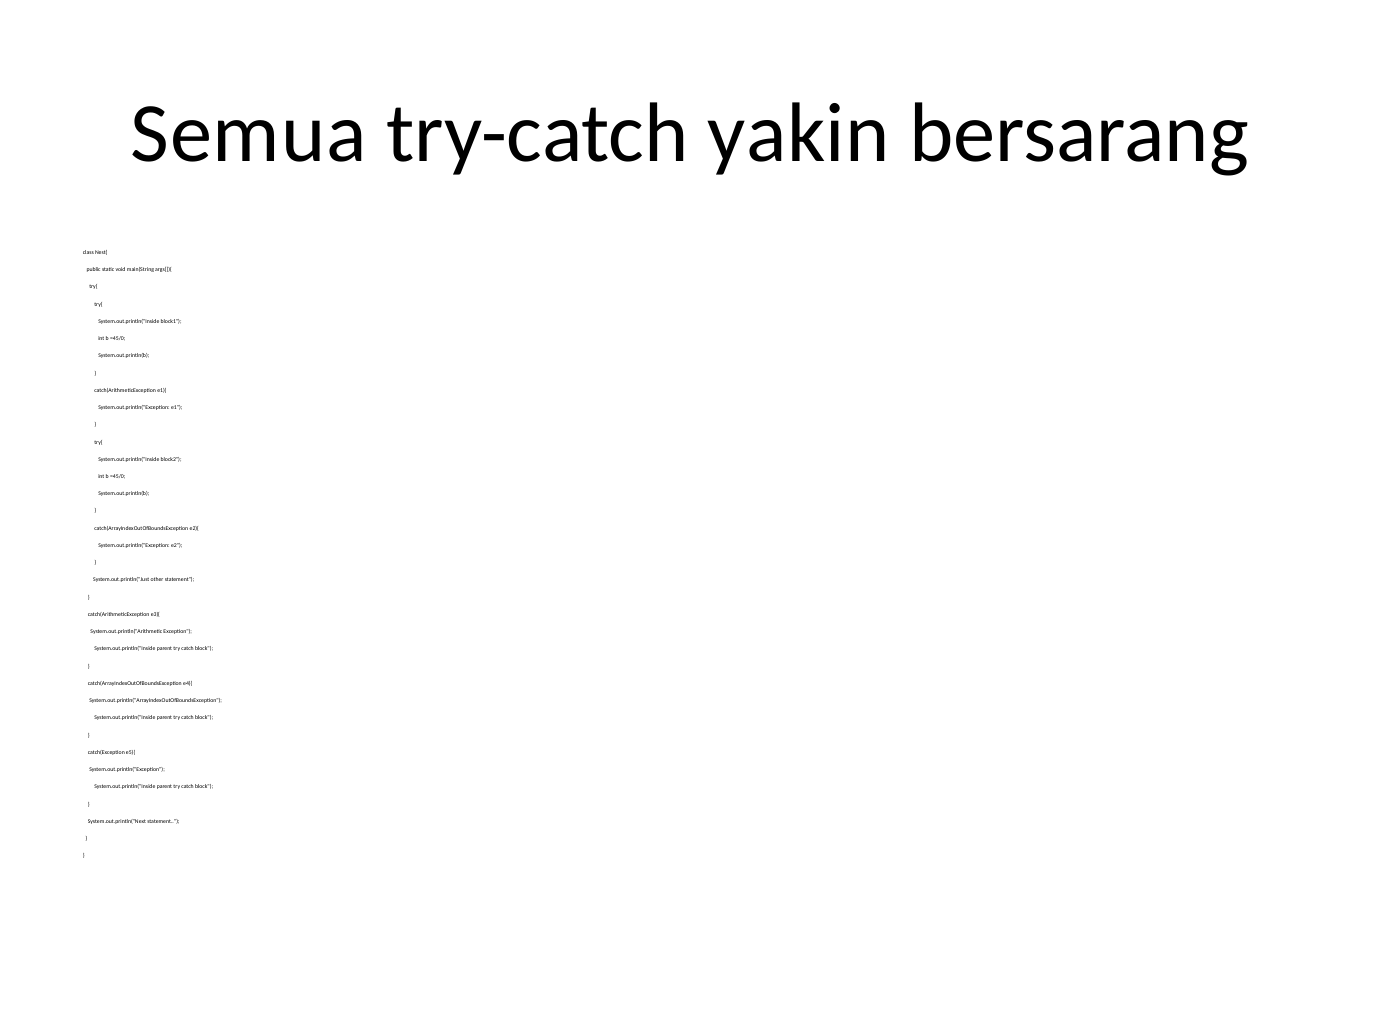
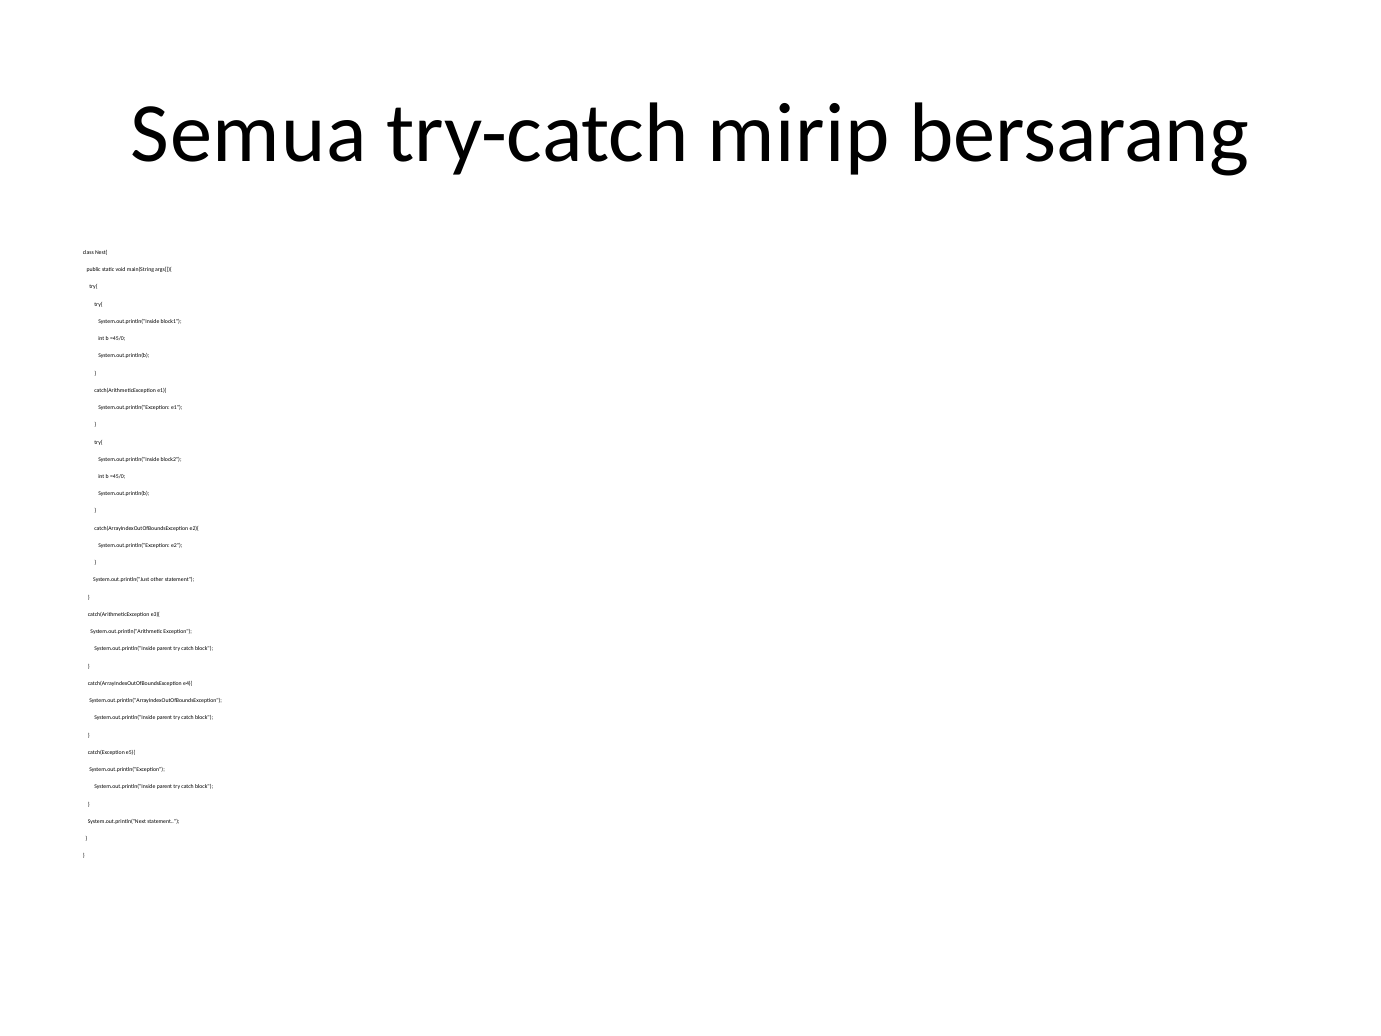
yakin: yakin -> mirip (799, 134)
